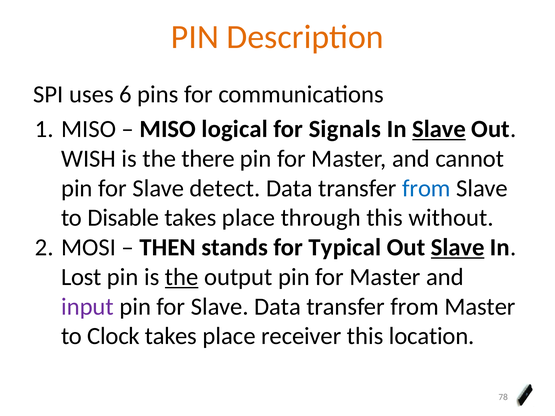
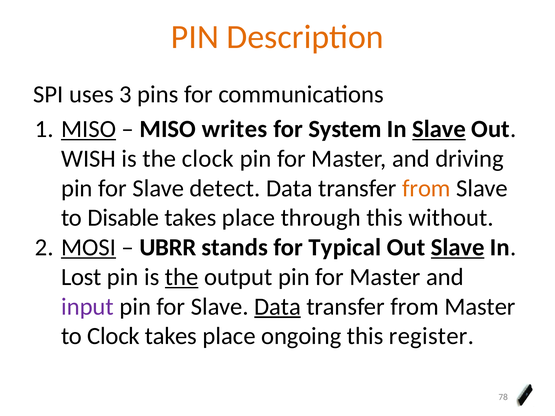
6: 6 -> 3 (125, 95)
MISO underline: none -> present (89, 129)
logical: logical -> writes (235, 129)
Signals: Signals -> System (345, 129)
the there: there -> clock (208, 159)
cannot: cannot -> driving (470, 159)
from colour: blue -> orange (426, 188)
MOSI underline: none -> present (88, 248)
THEN: THEN -> UBRR (168, 248)
Data underline: none -> present (278, 307)
receiver: receiver -> ongoing (301, 336)
location: location -> register (431, 336)
